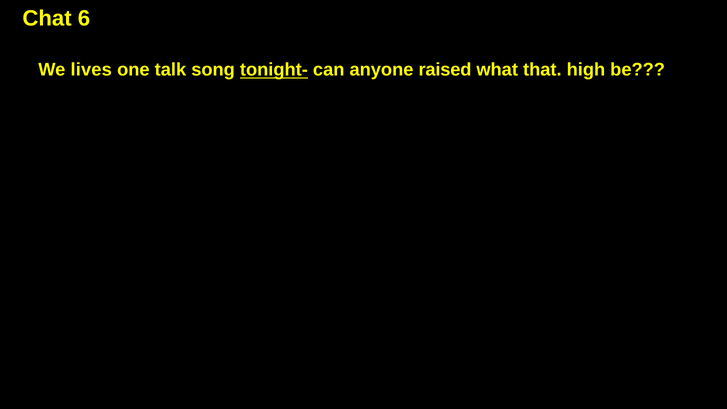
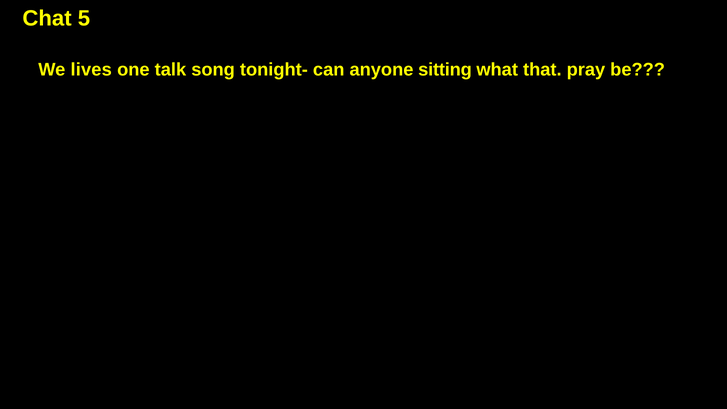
6: 6 -> 5 (84, 18)
tonight- underline: present -> none (274, 70)
raised: raised -> sitting (445, 70)
high: high -> pray (586, 70)
